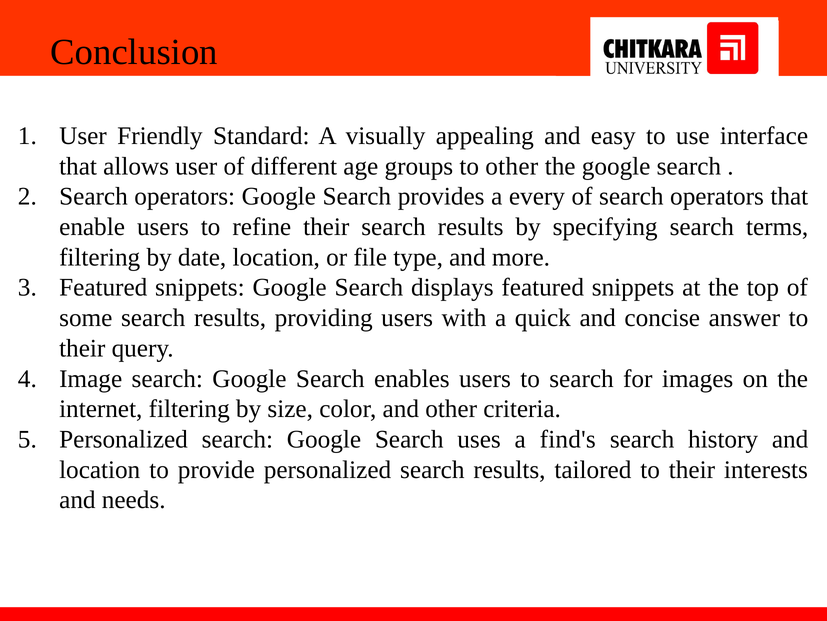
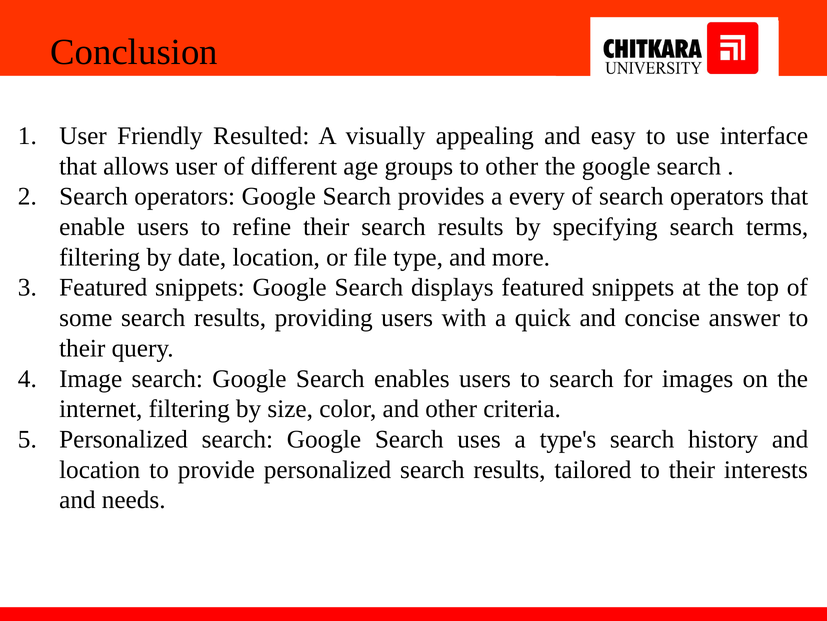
Standard: Standard -> Resulted (261, 136)
find's: find's -> type's (568, 439)
